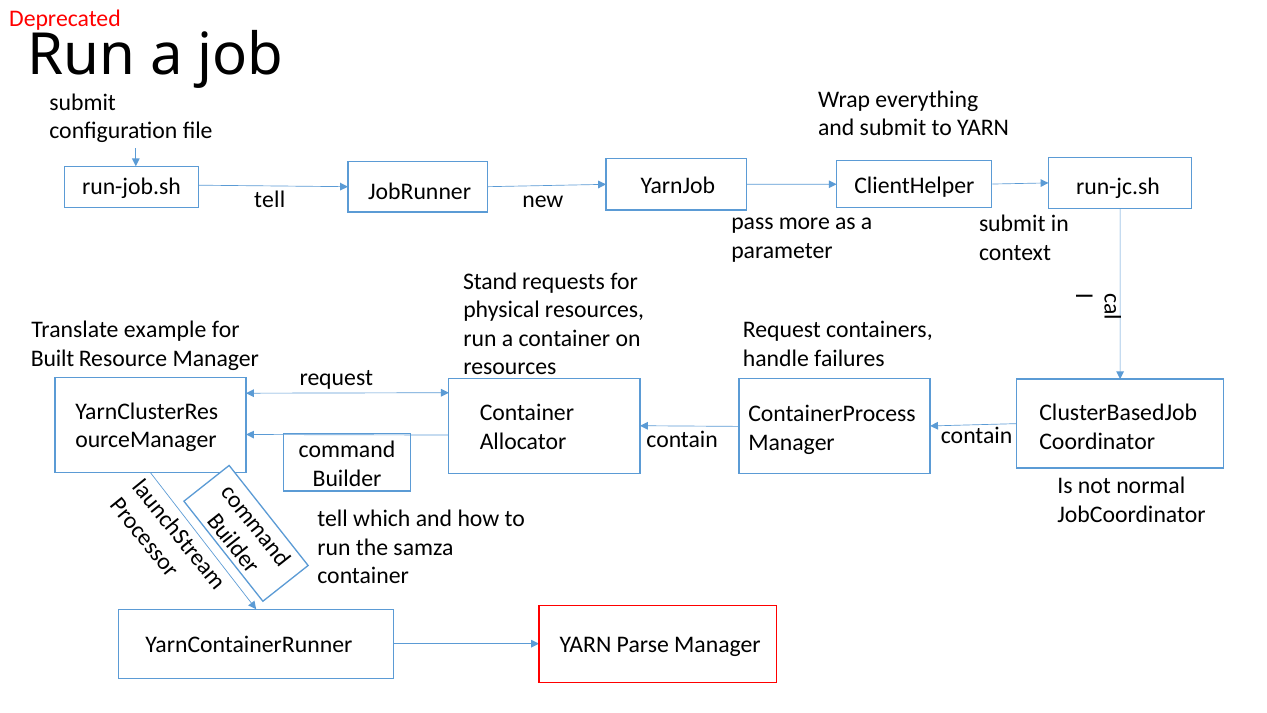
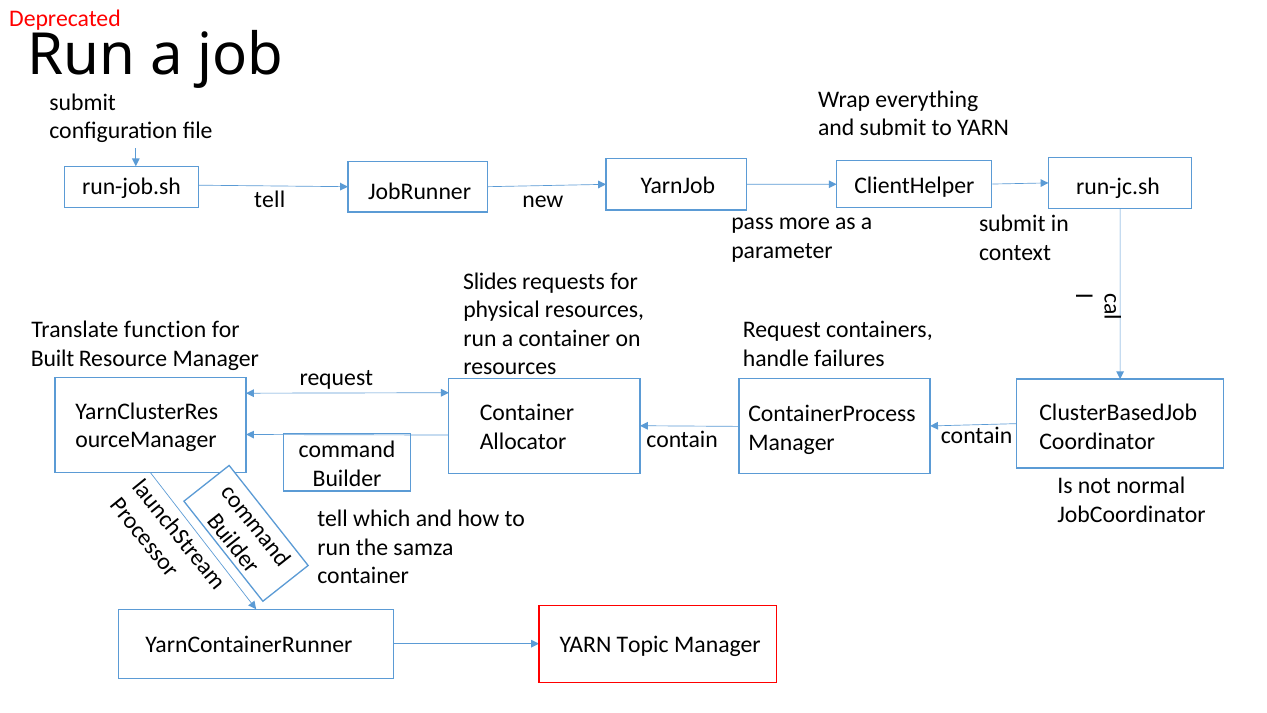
Stand: Stand -> Slides (490, 281)
example: example -> function (165, 330)
Parse: Parse -> Topic (643, 645)
